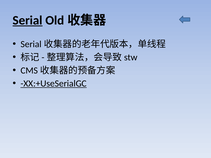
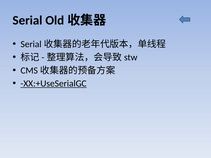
Serial underline: present -> none (28, 20)
